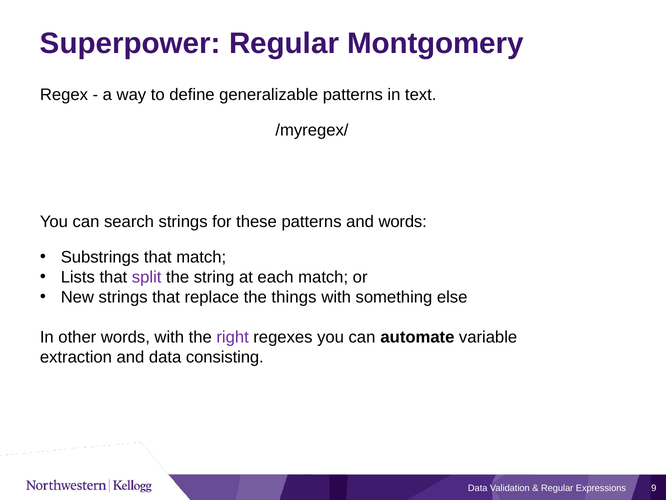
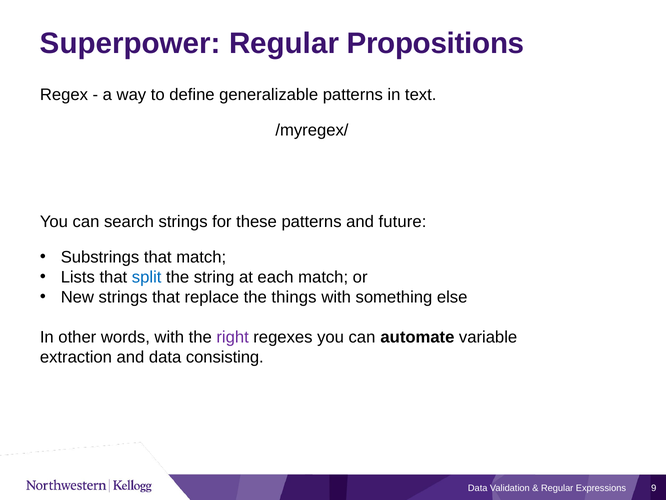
Montgomery: Montgomery -> Propositions (436, 44)
and words: words -> future (402, 221)
split colour: purple -> blue (147, 277)
